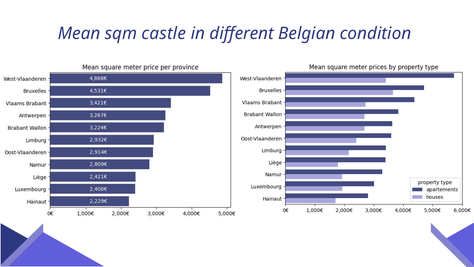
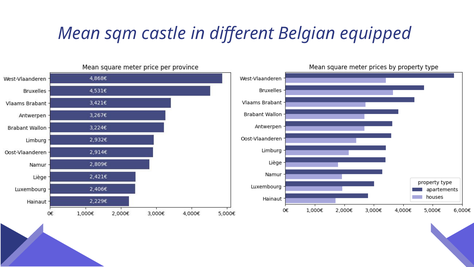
condition: condition -> equipped (376, 33)
